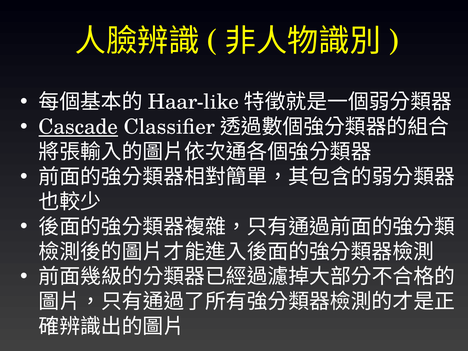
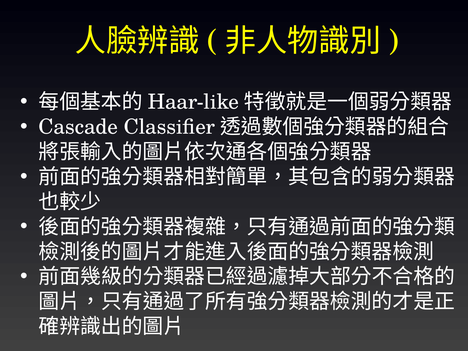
Cascade underline: present -> none (78, 127)
